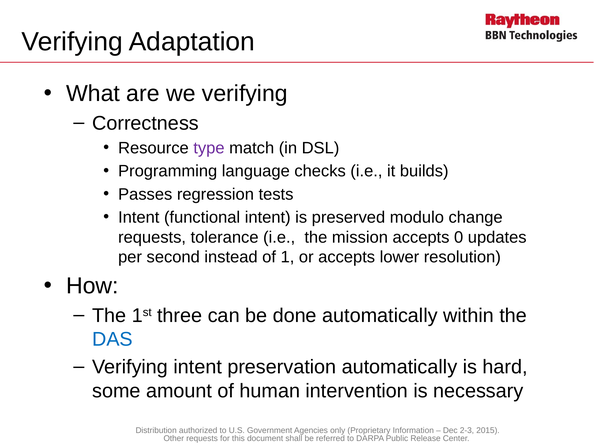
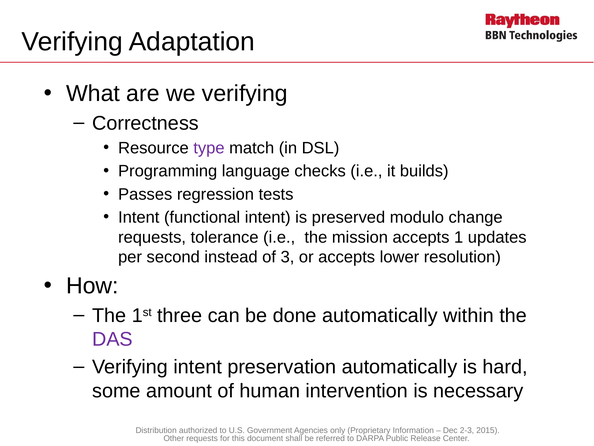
0: 0 -> 1 (459, 237)
1: 1 -> 3 (287, 257)
DAS colour: blue -> purple (112, 339)
